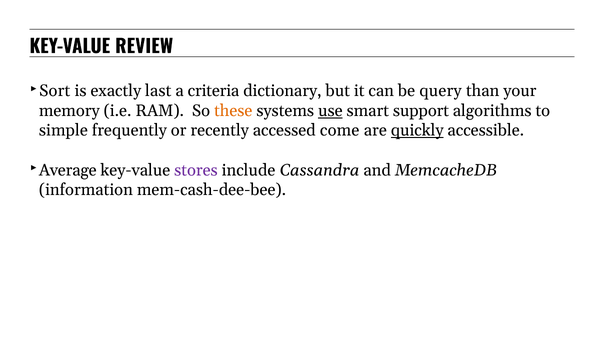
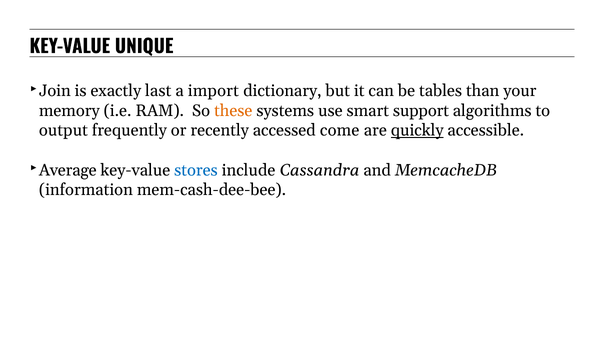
REVIEW: REVIEW -> UNIQUE (144, 47)
Sort: Sort -> Join (55, 91)
criteria: criteria -> import (213, 91)
query: query -> tables (441, 91)
use underline: present -> none (330, 111)
simple: simple -> output (63, 131)
stores colour: purple -> blue (196, 170)
